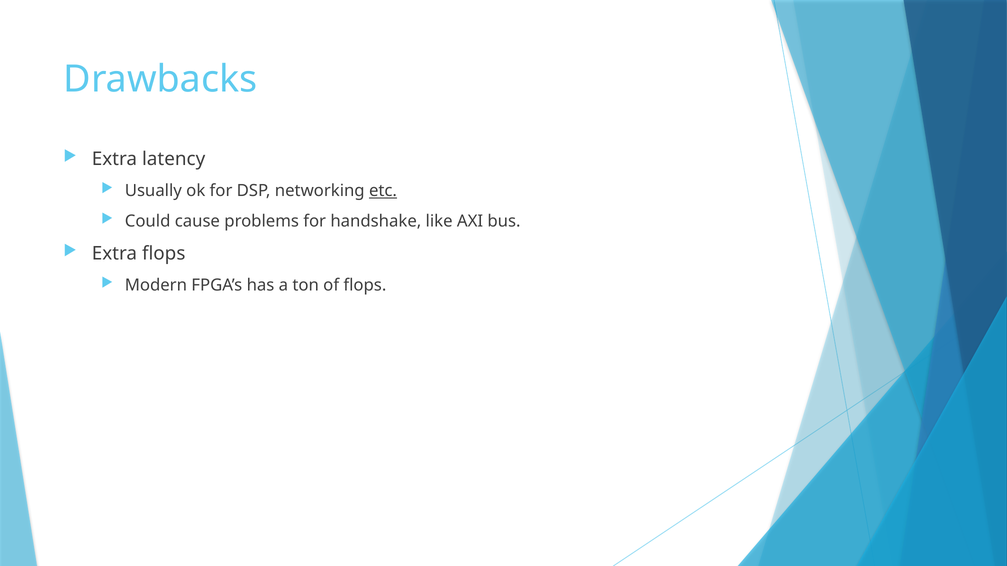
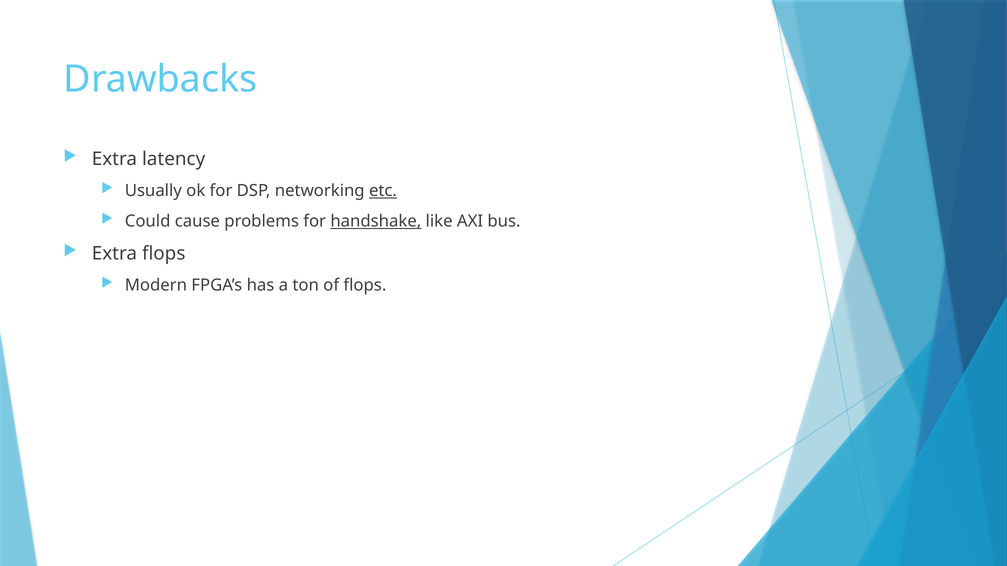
handshake underline: none -> present (376, 222)
